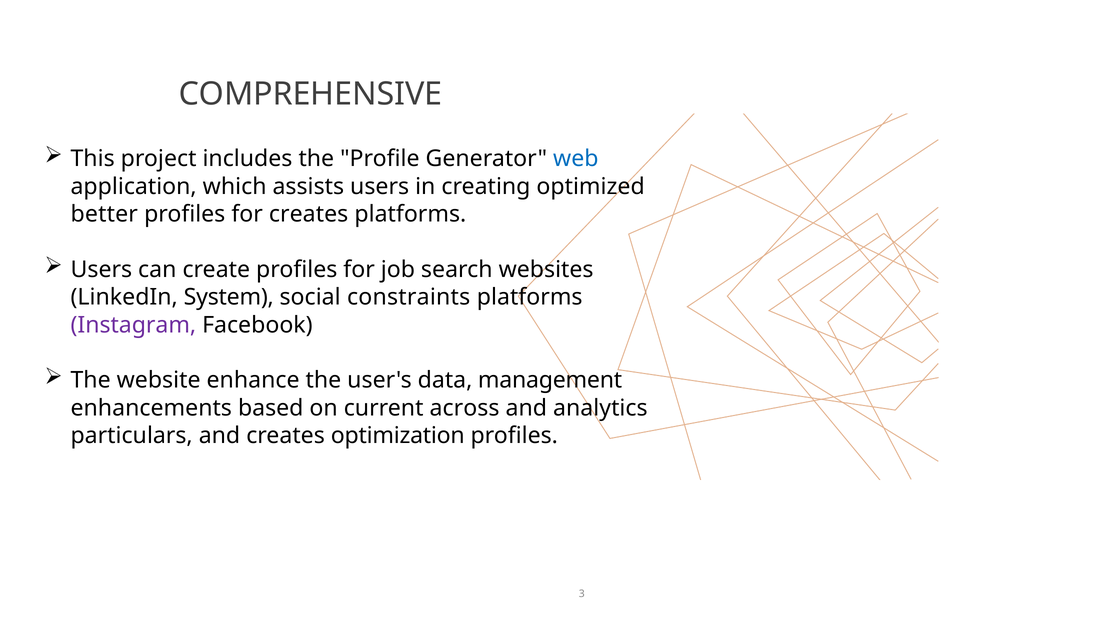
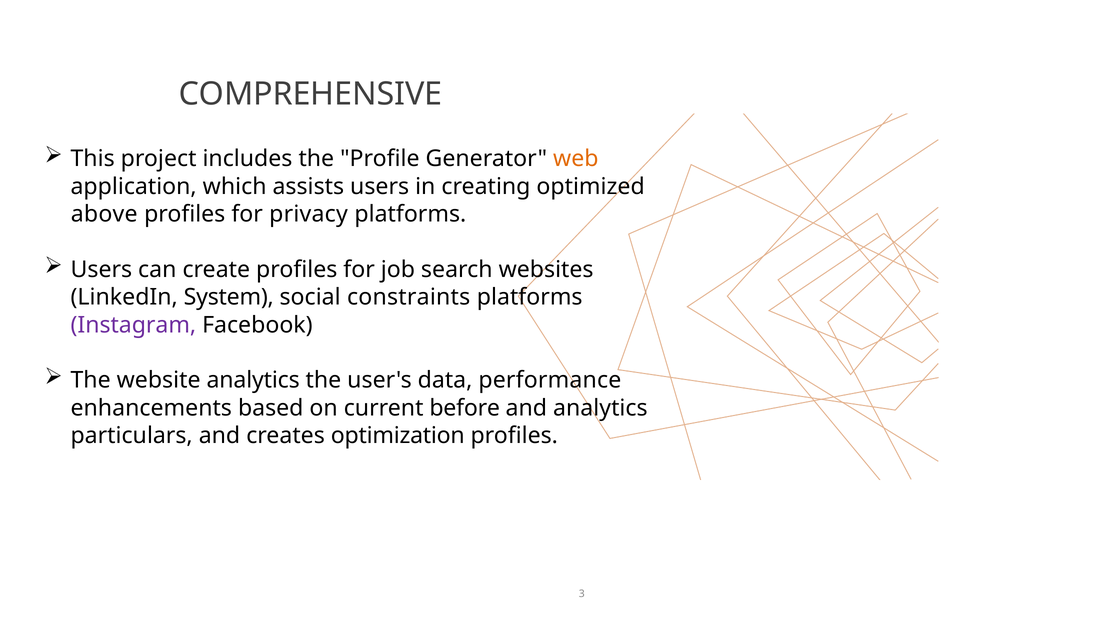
web colour: blue -> orange (576, 159)
better: better -> above (104, 214)
for creates: creates -> privacy (309, 214)
website enhance: enhance -> analytics (253, 381)
management: management -> performance (550, 381)
across: across -> before (465, 408)
